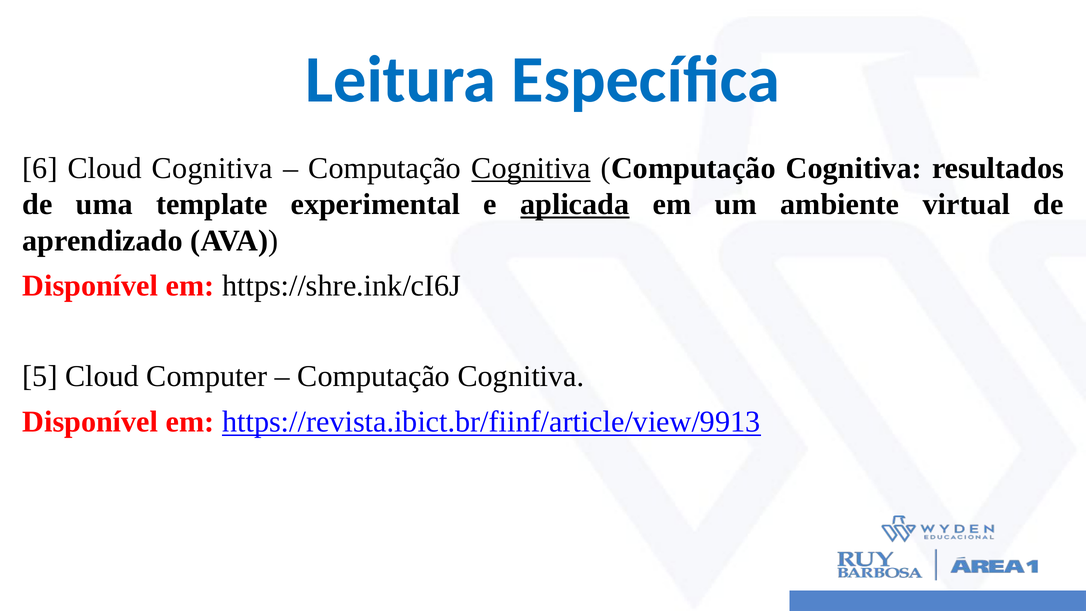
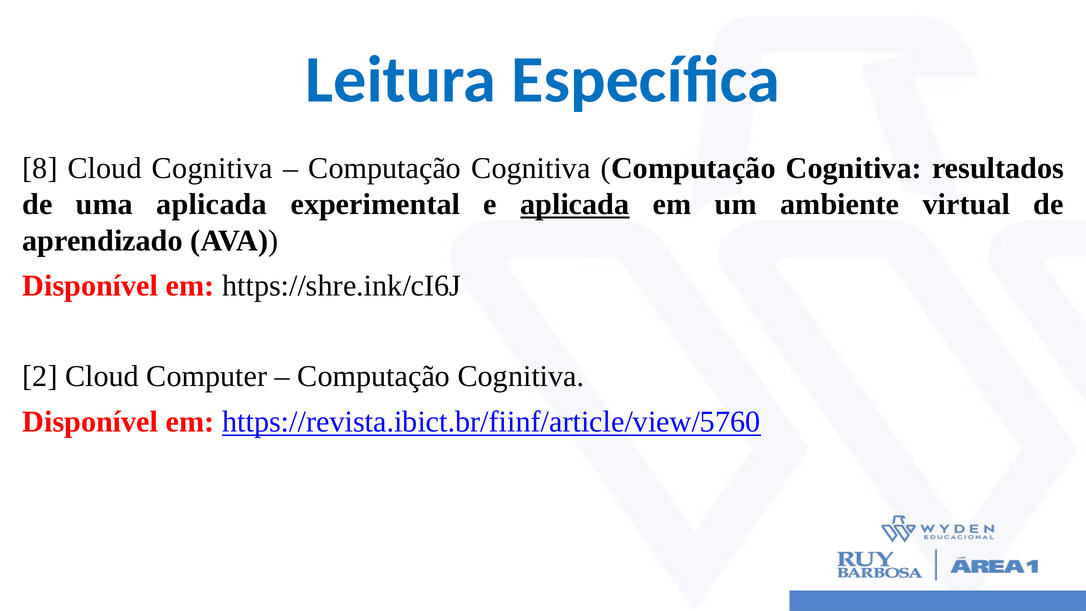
6: 6 -> 8 (40, 168)
Cognitiva underline: present -> none (531, 168)
uma template: template -> aplicada (212, 204)
5: 5 -> 2 (40, 376)
https://revista.ibict.br/fiinf/article/view/9913: https://revista.ibict.br/fiinf/article/view/9913 -> https://revista.ibict.br/fiinf/article/view/5760 (491, 422)
